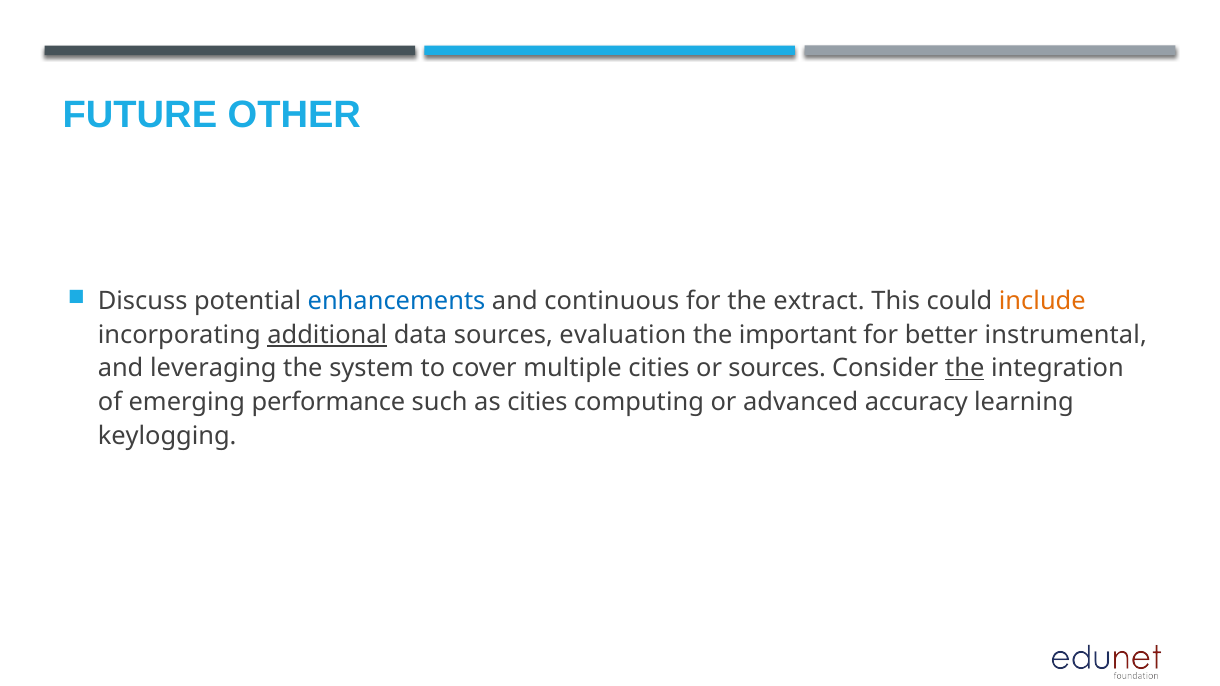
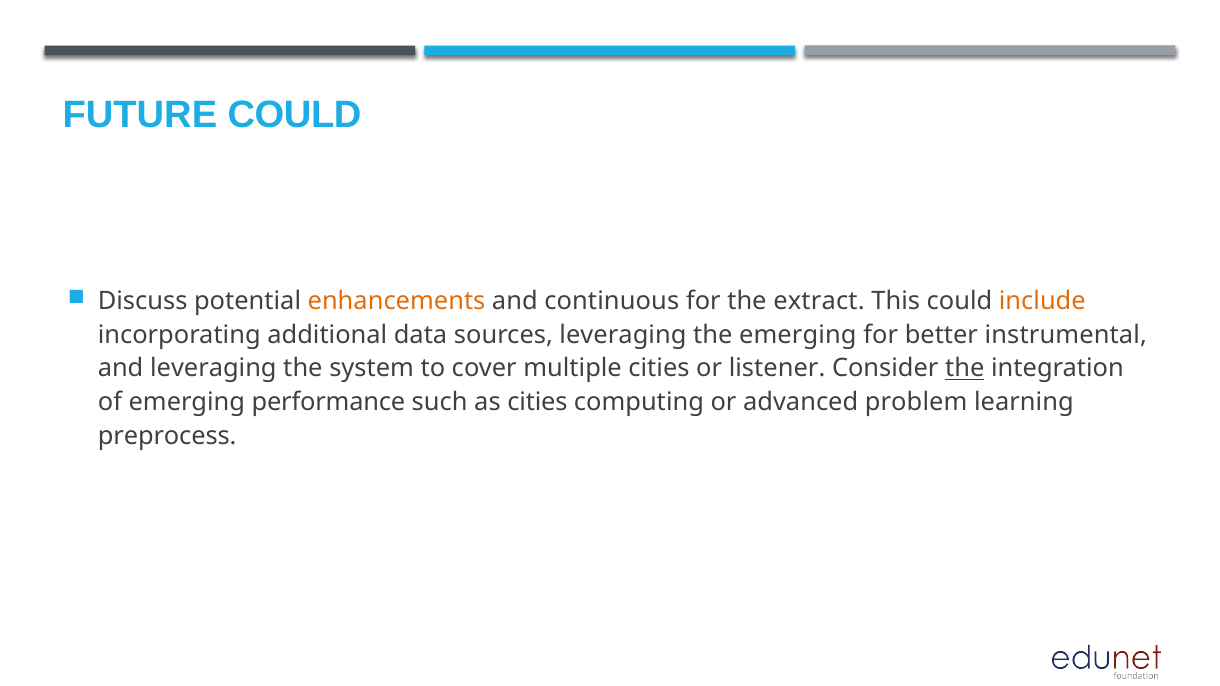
FUTURE OTHER: OTHER -> COULD (295, 115)
enhancements colour: blue -> orange (397, 302)
additional underline: present -> none (327, 335)
sources evaluation: evaluation -> leveraging (623, 335)
the important: important -> emerging (798, 335)
or sources: sources -> listener (777, 369)
accuracy: accuracy -> problem (916, 402)
keylogging: keylogging -> preprocess (167, 436)
